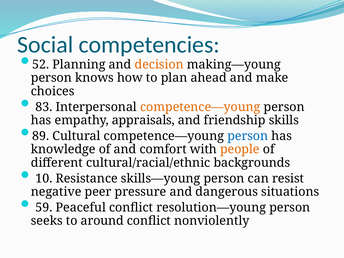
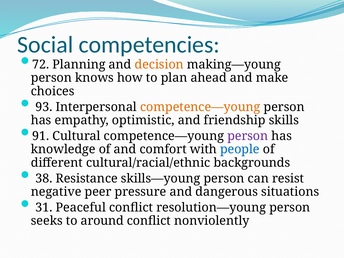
52: 52 -> 72 (41, 64)
83: 83 -> 93 (44, 107)
appraisals: appraisals -> optimistic (143, 120)
89: 89 -> 91 (41, 136)
person colour: blue -> purple (248, 136)
people colour: orange -> blue (240, 149)
10: 10 -> 38 (44, 178)
59: 59 -> 31 (44, 207)
